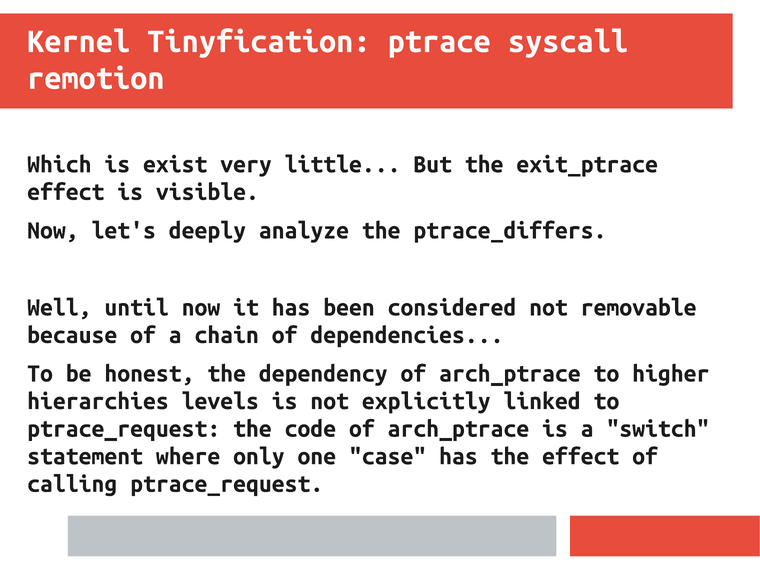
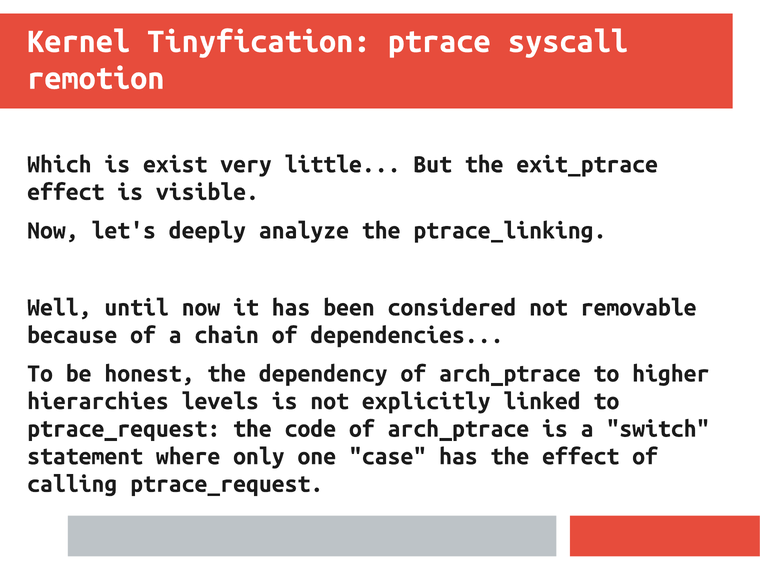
ptrace_differs: ptrace_differs -> ptrace_linking (510, 231)
